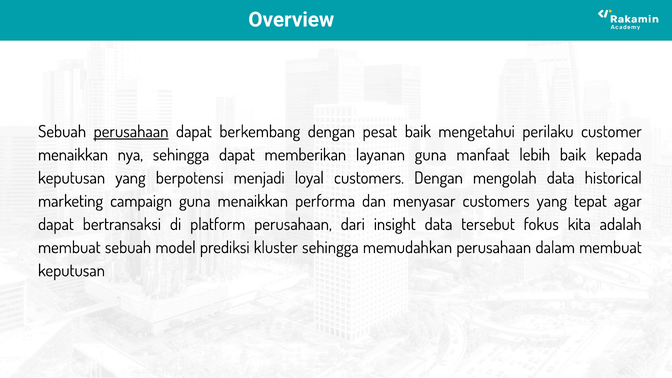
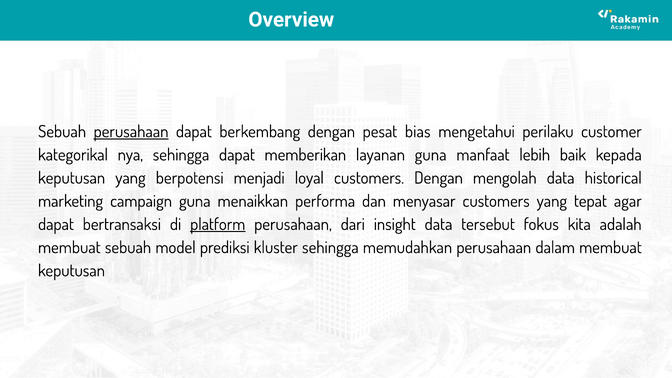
pesat baik: baik -> bias (418, 132)
menaikkan: menaikkan -> kategorikal (73, 155)
platform underline: none -> present (218, 224)
